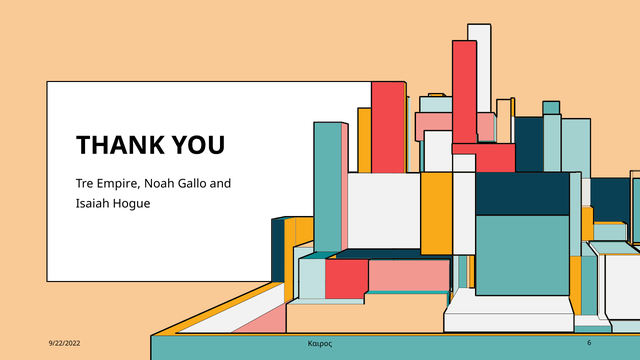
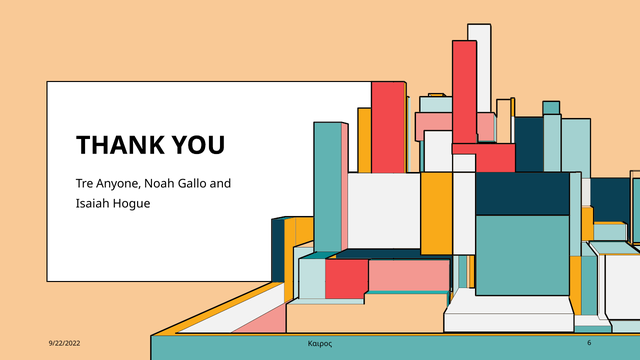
Empire: Empire -> Anyone (119, 184)
